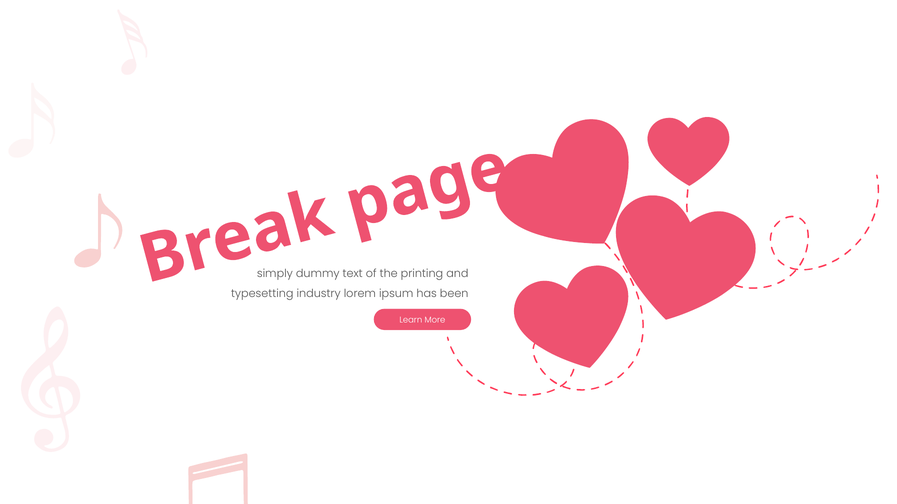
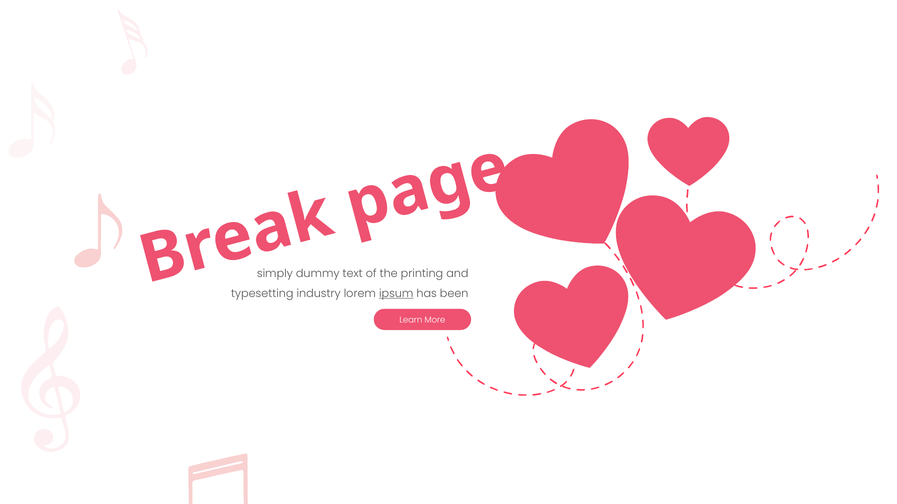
ipsum underline: none -> present (396, 294)
